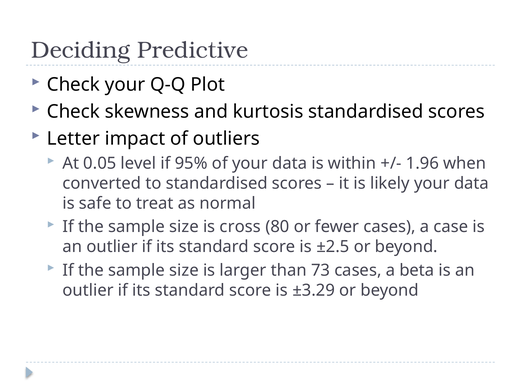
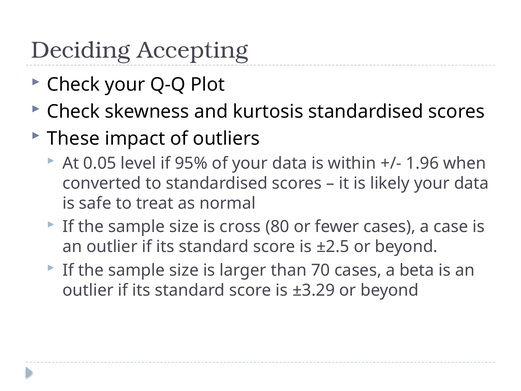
Predictive: Predictive -> Accepting (193, 50)
Letter: Letter -> These (73, 138)
73: 73 -> 70 (321, 270)
